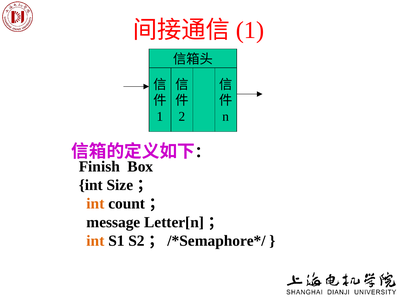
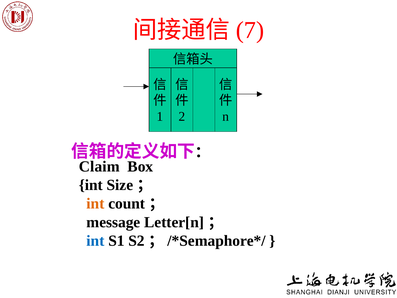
1: 1 -> 7 (250, 30)
Finish: Finish -> Claim (99, 166)
int colour: orange -> blue (95, 241)
